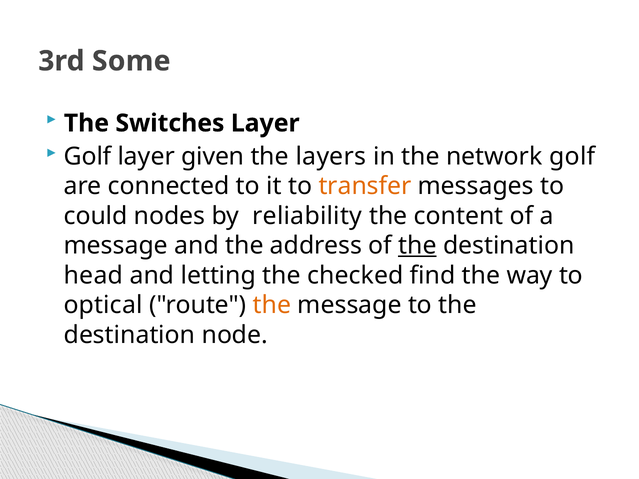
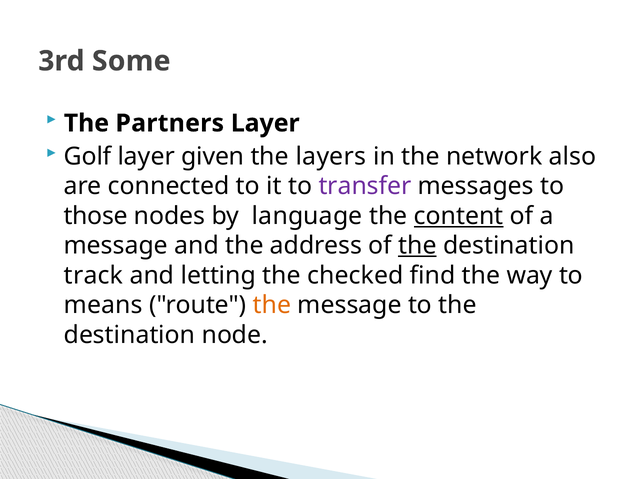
Switches: Switches -> Partners (170, 123)
network golf: golf -> also (572, 157)
transfer colour: orange -> purple (365, 186)
could: could -> those (96, 216)
reliability: reliability -> language (307, 216)
content underline: none -> present (459, 216)
head: head -> track (93, 276)
optical: optical -> means (103, 305)
